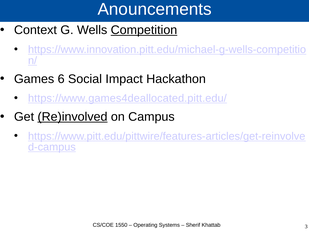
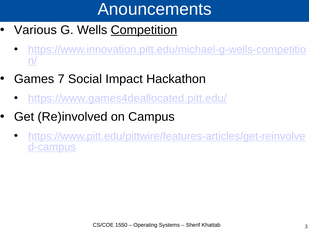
Context: Context -> Various (35, 30)
6: 6 -> 7 (61, 79)
Re)involved underline: present -> none (72, 117)
